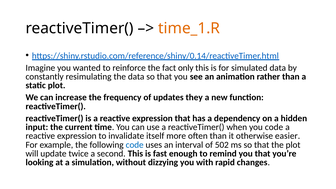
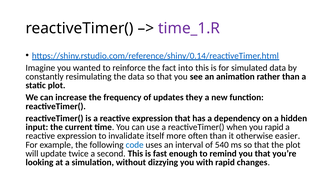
time_1.R colour: orange -> purple (189, 28)
only: only -> into (186, 68)
you code: code -> rapid (274, 127)
502: 502 -> 540 (222, 145)
